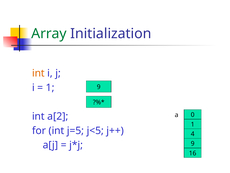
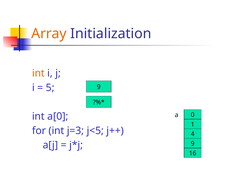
Array colour: green -> orange (49, 34)
1: 1 -> 5 (50, 87)
a[2: a[2 -> a[0 (58, 116)
j=5: j=5 -> j=3 (76, 130)
